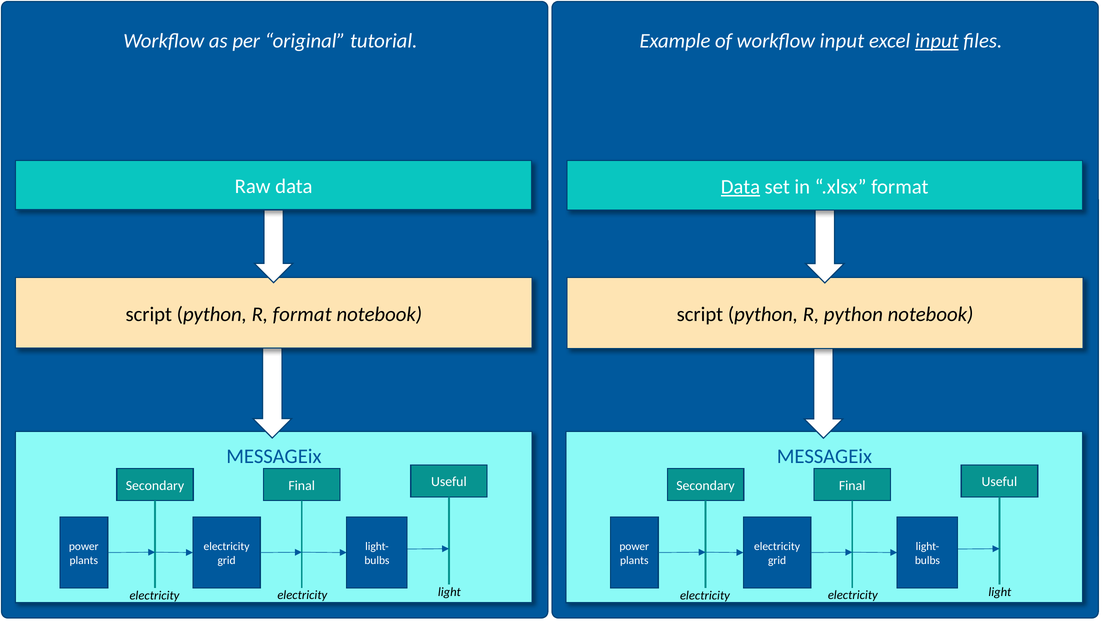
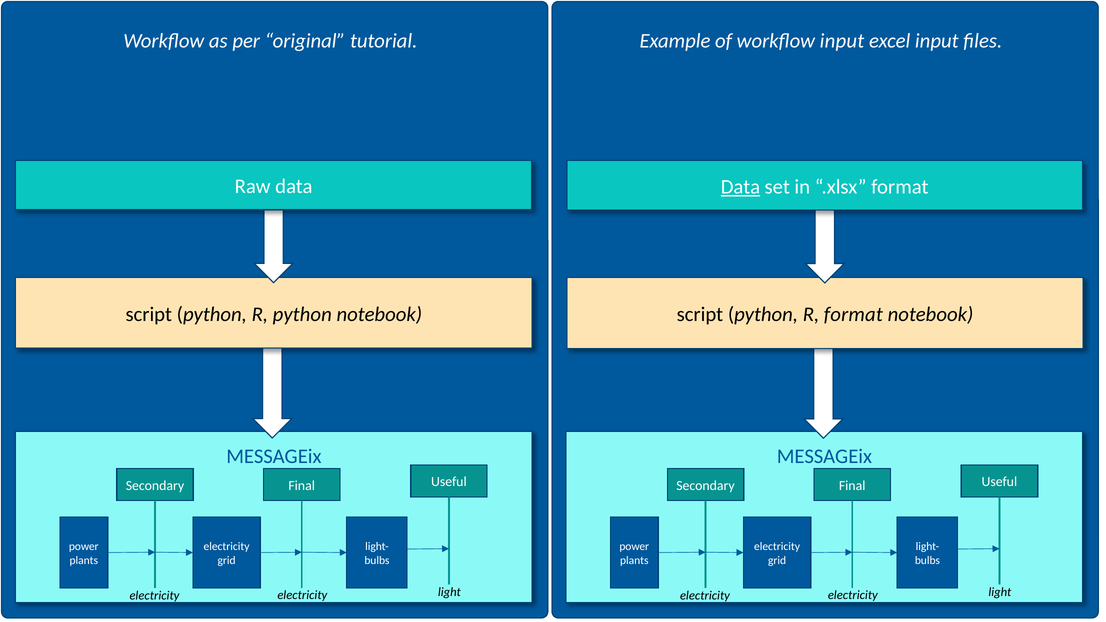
input underline: present -> none (937, 41)
R format: format -> python (302, 314)
R python: python -> format (853, 315)
